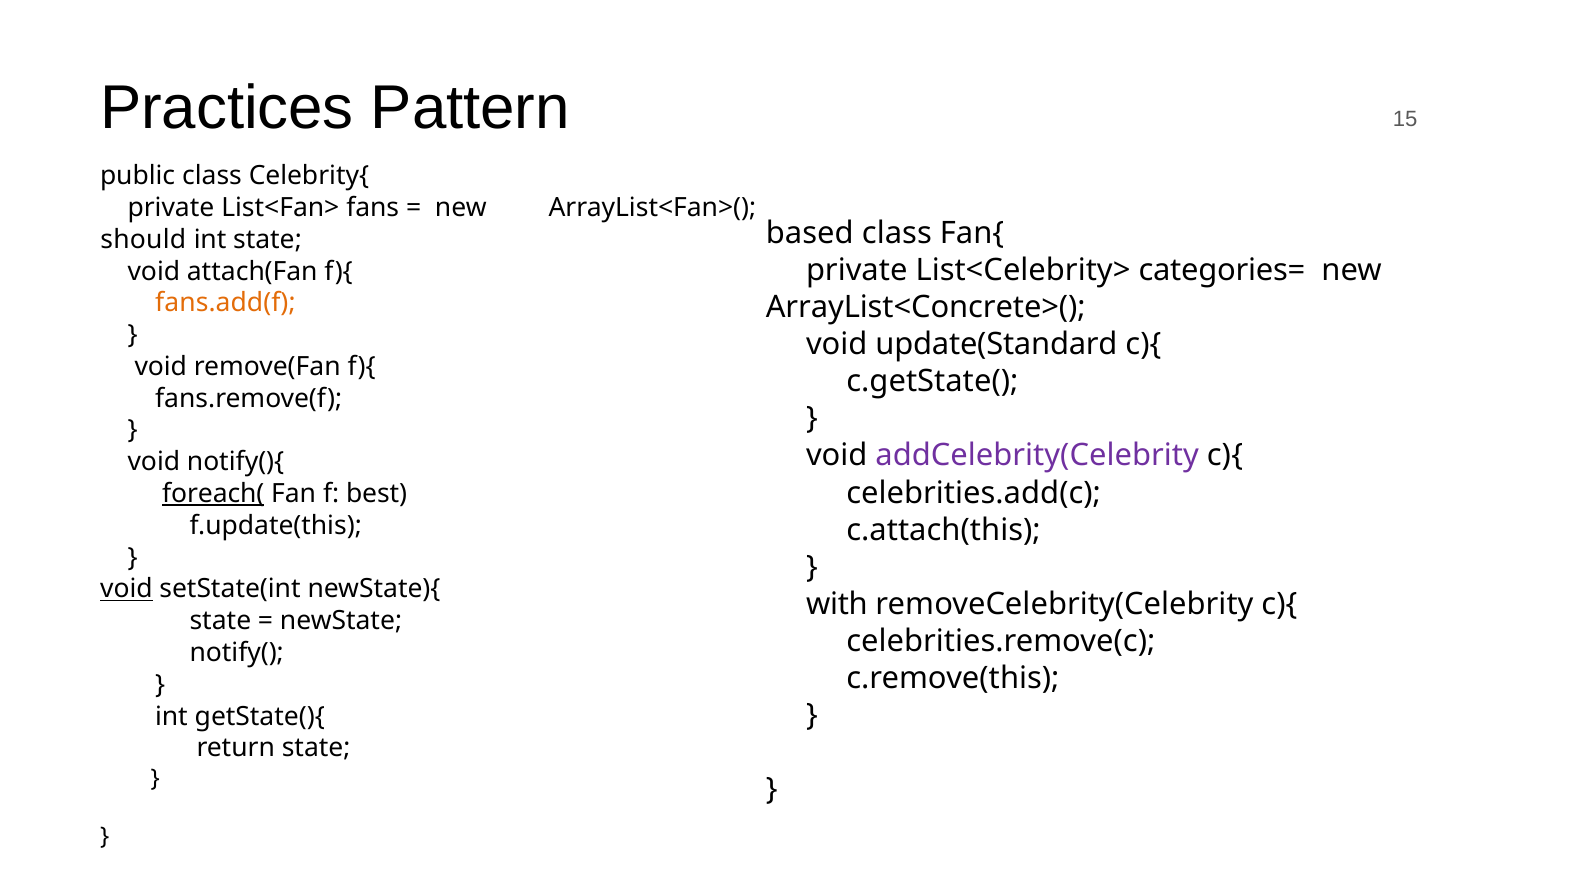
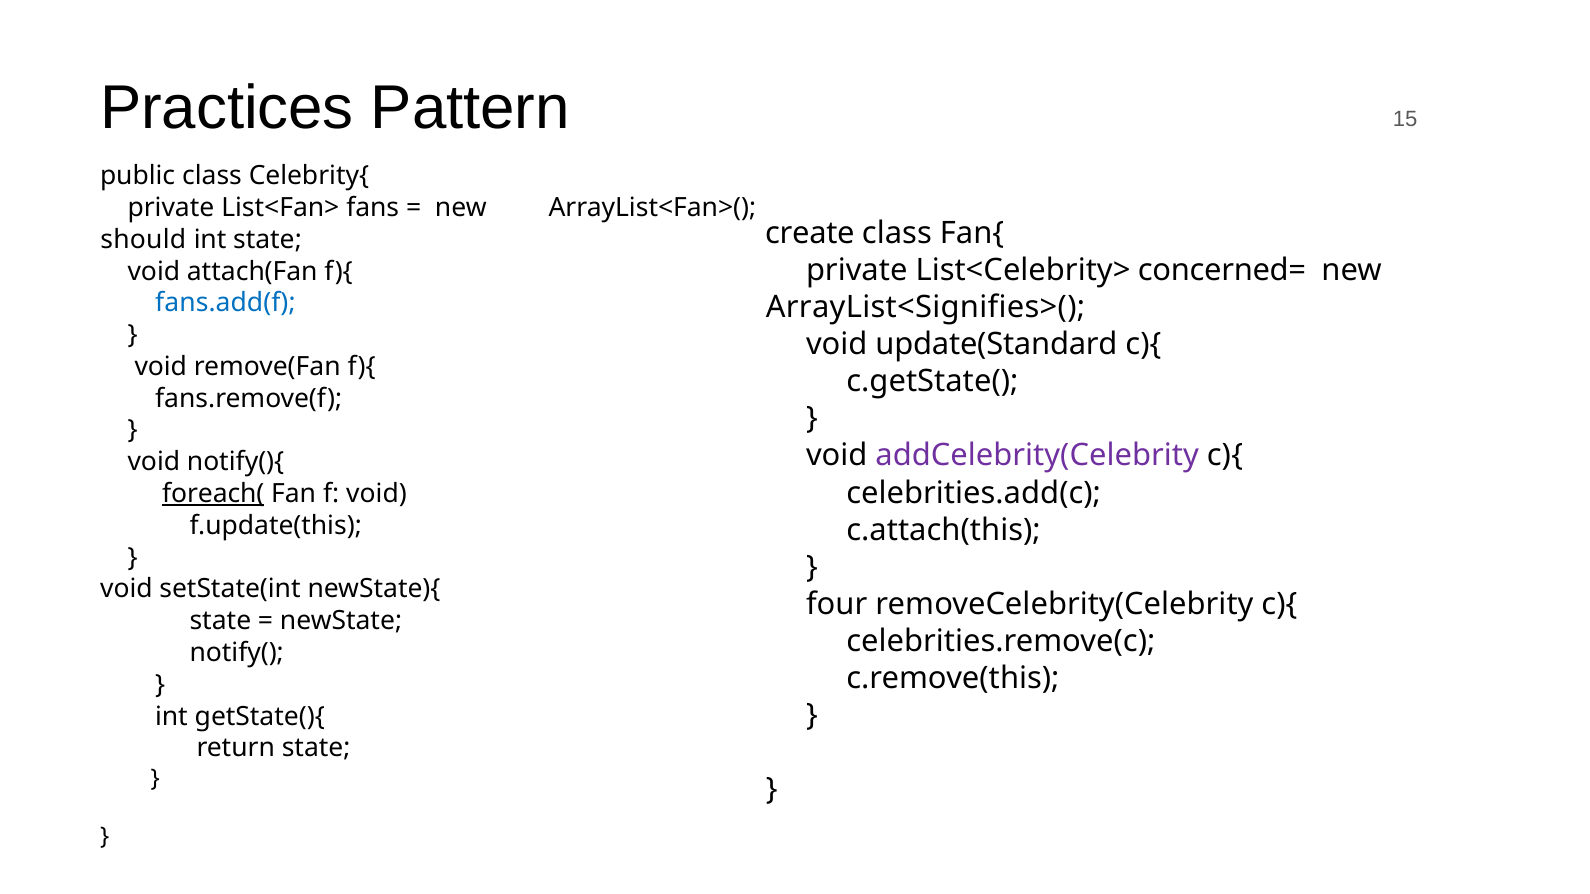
based: based -> create (810, 233)
categories=: categories= -> concerned= (1222, 270)
fans.add(f colour: orange -> blue (225, 303)
ArrayList<Concrete>(: ArrayList<Concrete>( -> ArrayList<Signifies>( (926, 307)
f best: best -> void (376, 494)
void underline: present -> none (126, 589)
with: with -> four (837, 604)
